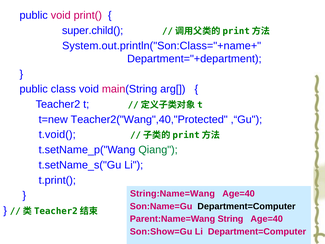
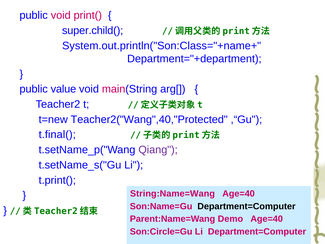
class: class -> value (63, 89)
t.void(: t.void( -> t.final( (57, 135)
Qiang colour: green -> purple (158, 150)
String: String -> Demo (230, 219)
Son:Show=Gu: Son:Show=Gu -> Son:Circle=Gu (161, 231)
